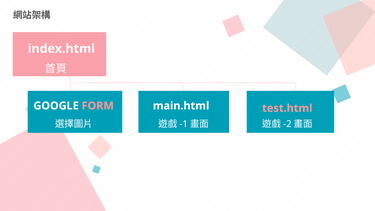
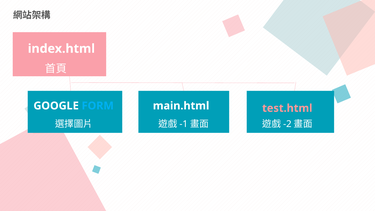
FORM colour: pink -> light blue (98, 106)
